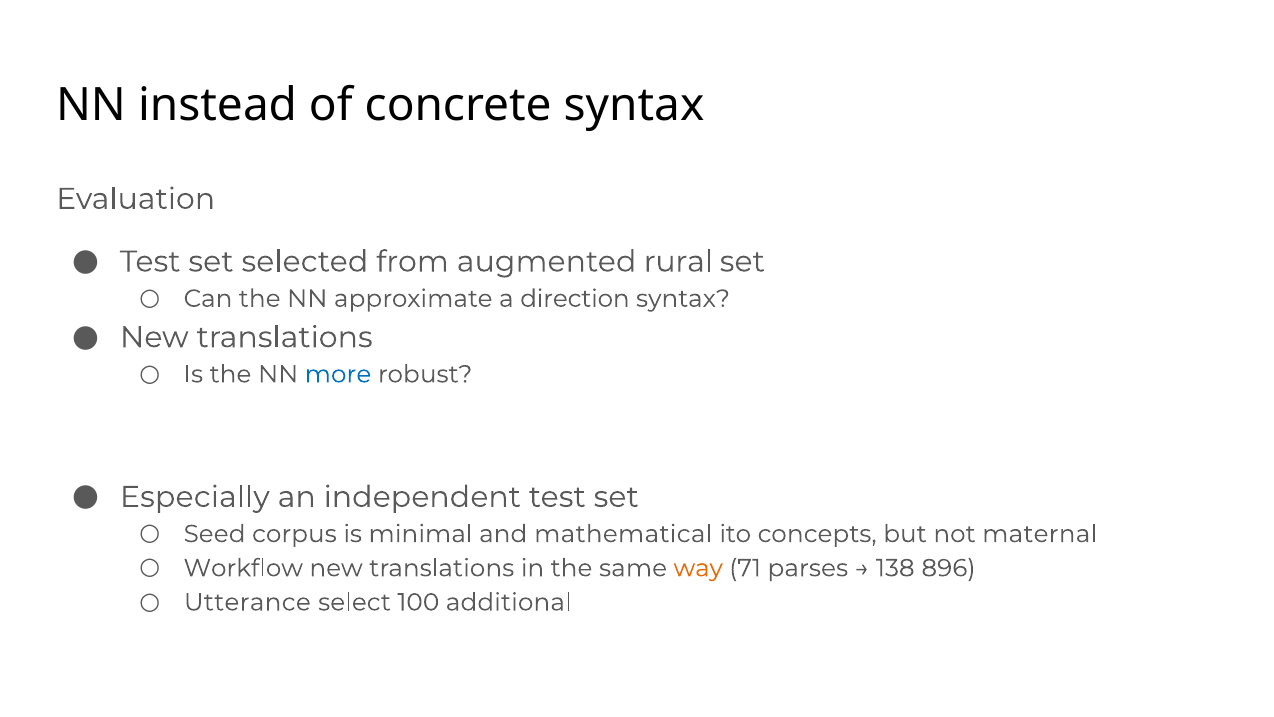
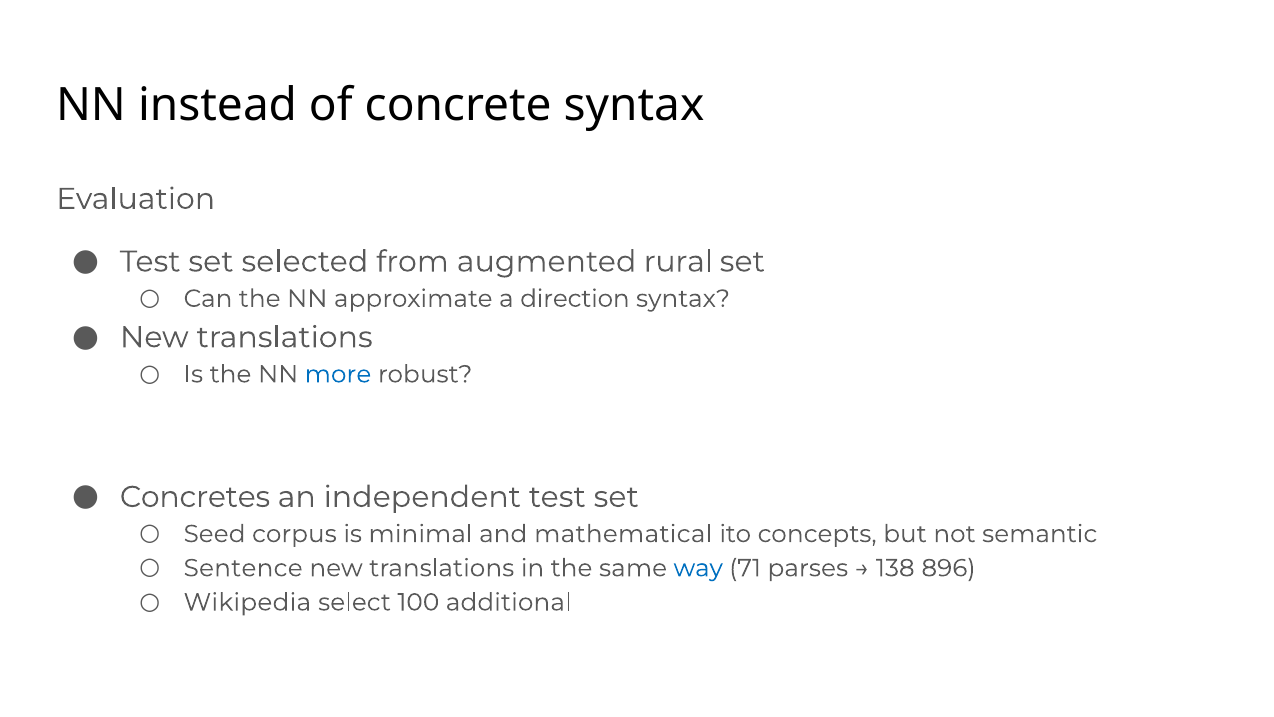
Especially: Especially -> Concretes (195, 497)
maternal: maternal -> semantic (1040, 534)
Workflow: Workflow -> Sentence (243, 568)
way colour: orange -> blue (698, 568)
Utterance: Utterance -> Wikipedia (247, 602)
